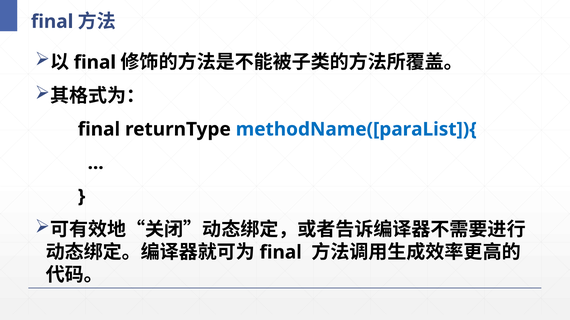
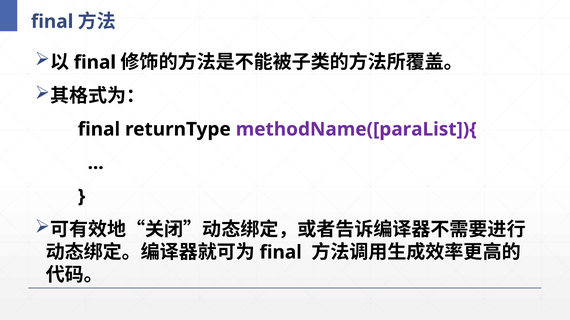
methodName([paraList]){ colour: blue -> purple (356, 130)
